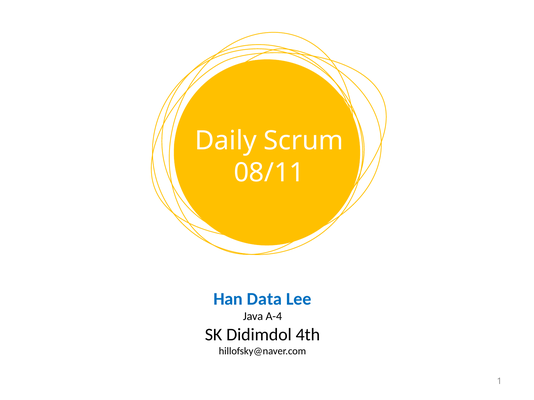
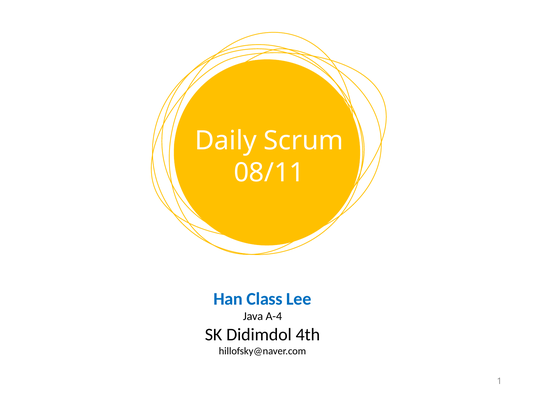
Data: Data -> Class (265, 299)
